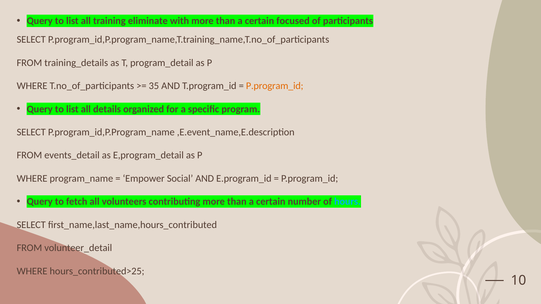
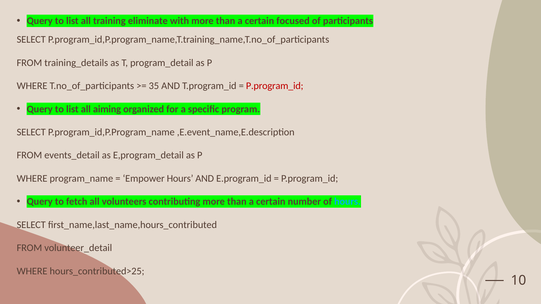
P.program_id colour: orange -> red (275, 86)
details: details -> aiming (107, 109)
Empower Social: Social -> Hours (180, 179)
